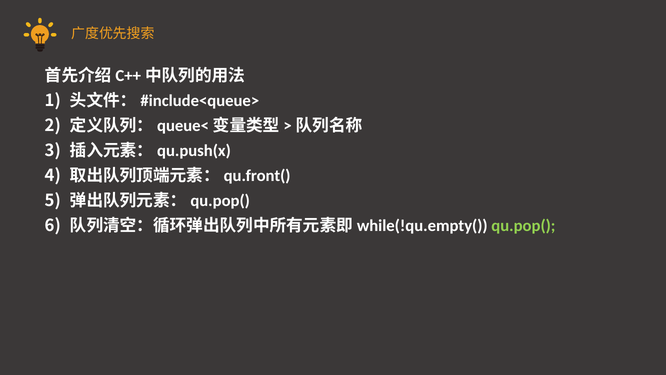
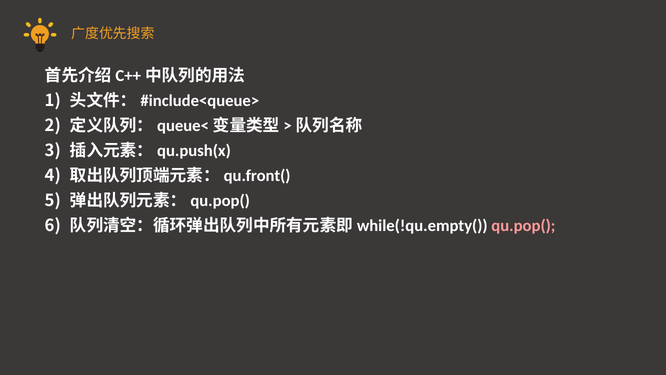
qu.pop( colour: light green -> pink (523, 225)
